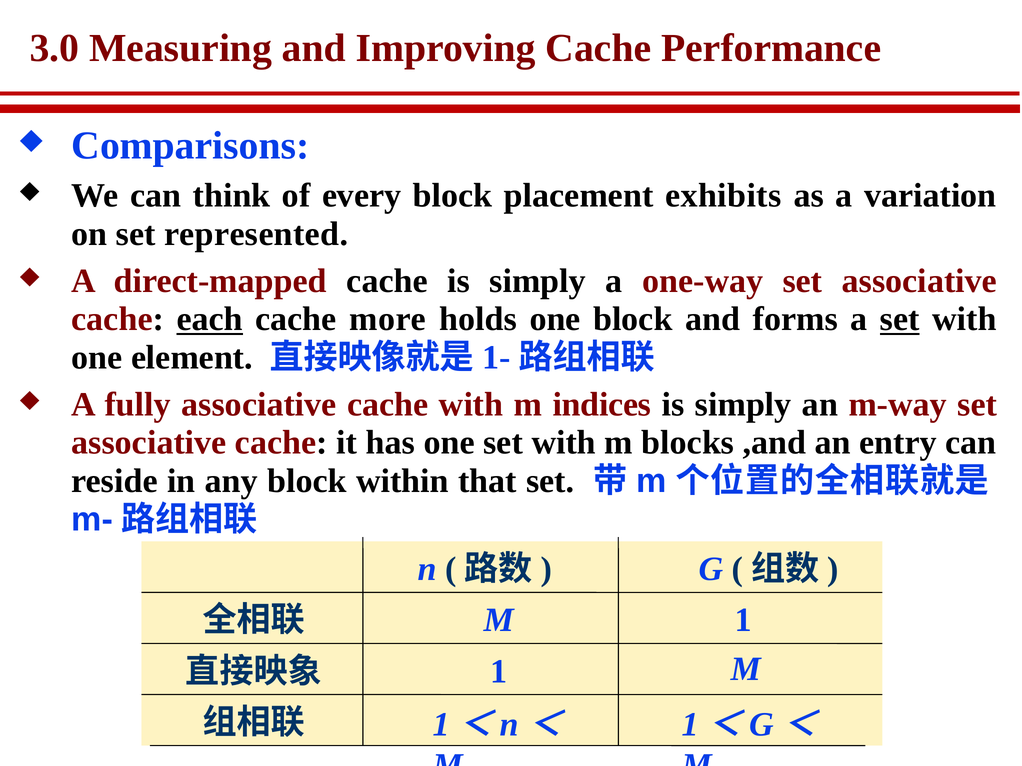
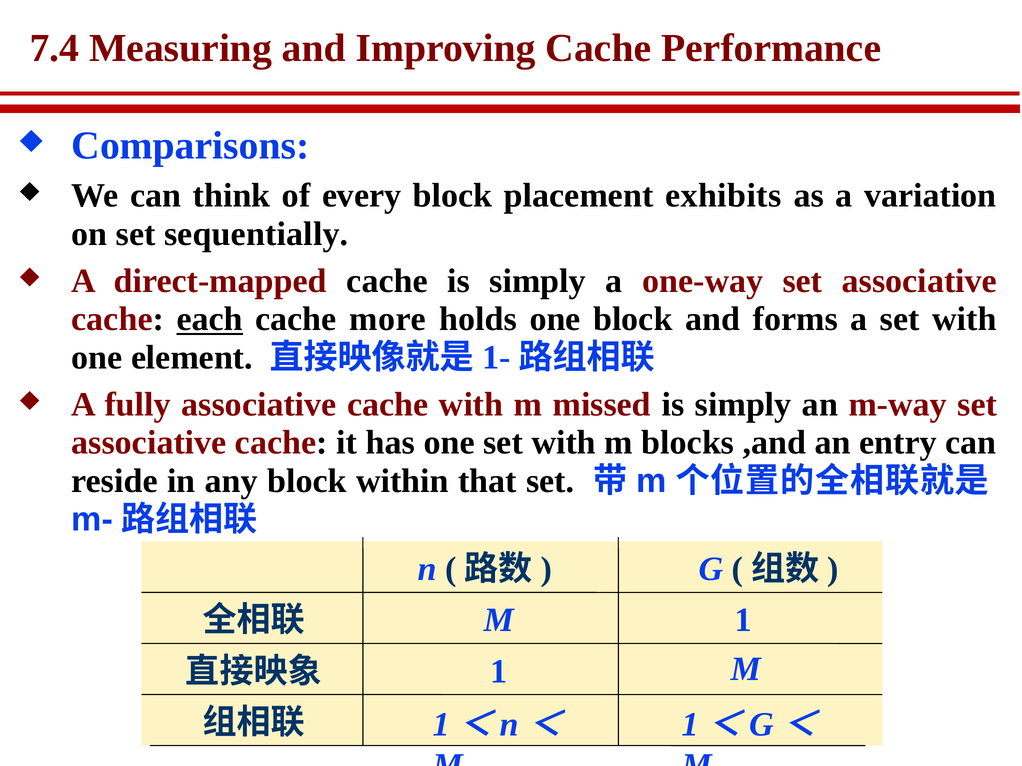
3.0: 3.0 -> 7.4 (54, 48)
represented: represented -> sequentially (256, 234)
set underline: present -> none (900, 319)
indices: indices -> missed (602, 405)
